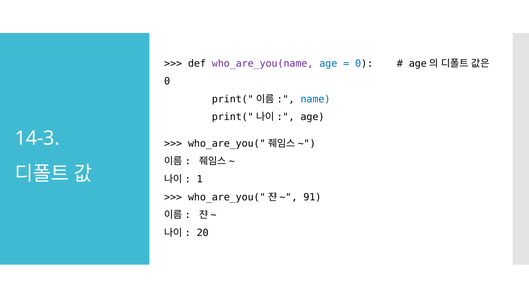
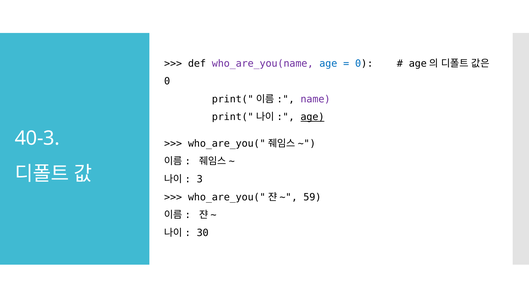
name colour: blue -> purple (315, 99)
age underline: none -> present (312, 117)
14-3: 14-3 -> 40-3 (37, 138)
1: 1 -> 3 (200, 179)
91: 91 -> 59 (312, 197)
20: 20 -> 30 (203, 233)
